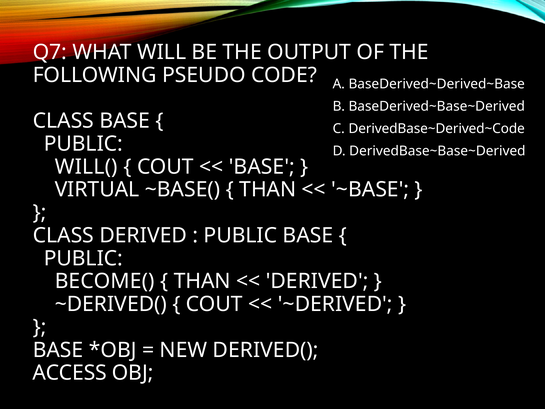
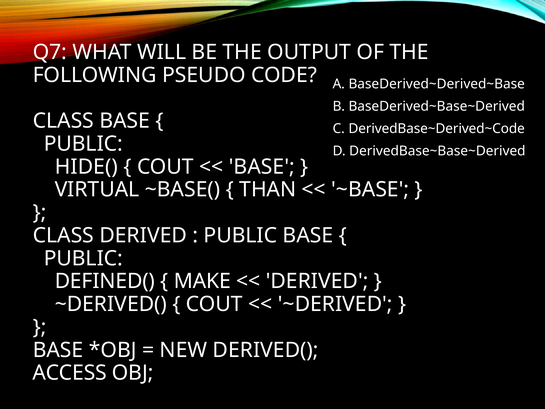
WILL(: WILL( -> HIDE( (86, 167)
BECOME(: BECOME( -> DEFINED( (105, 281)
THAN: THAN -> MAKE (202, 281)
